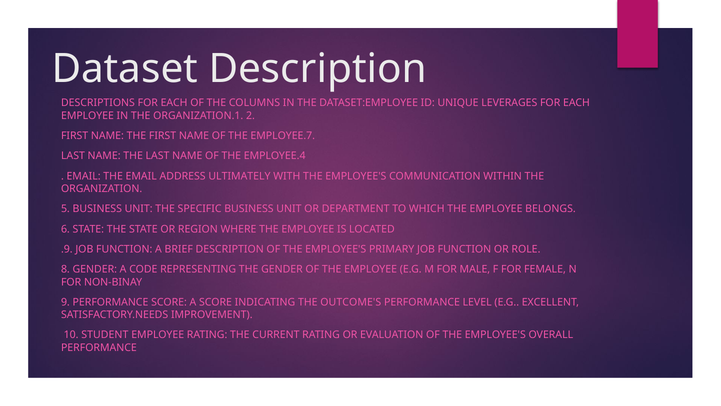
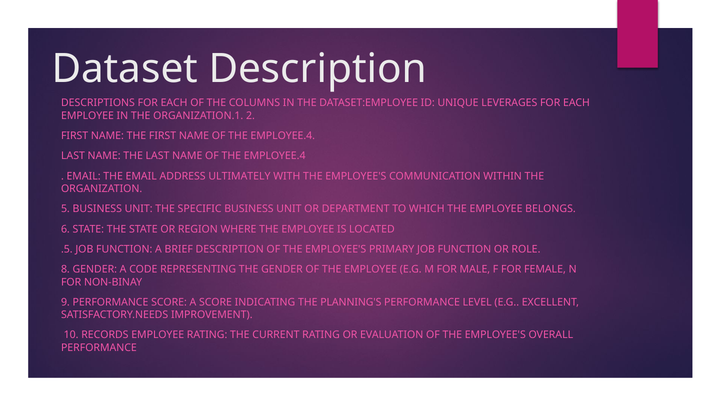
EMPLOYEE.7: EMPLOYEE.7 -> EMPLOYEE.4 (283, 136)
.9: .9 -> .5 (67, 249)
OUTCOME'S: OUTCOME'S -> PLANNING'S (351, 302)
STUDENT: STUDENT -> RECORDS (105, 335)
